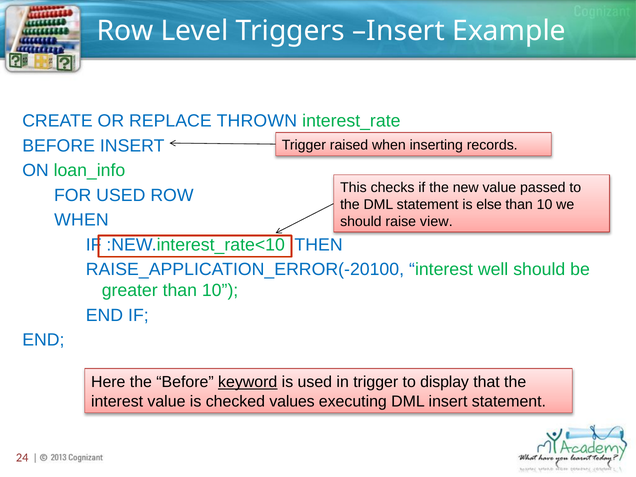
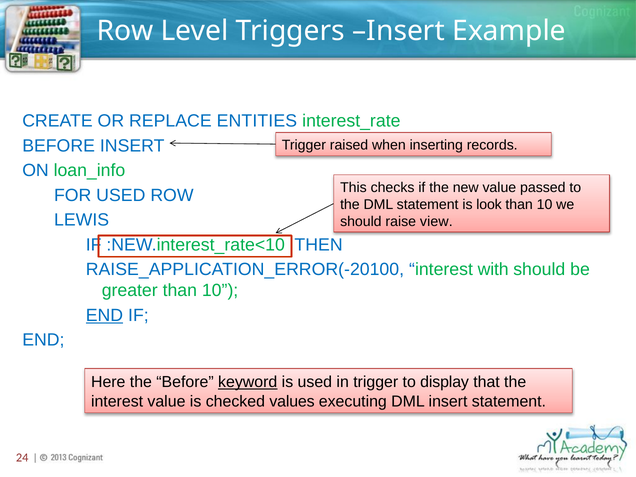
THROWN: THROWN -> ENTITIES (257, 121)
else: else -> look (489, 204)
WHEN: WHEN -> LEWIS (82, 220)
well: well -> with (493, 269)
END underline: none -> present (104, 315)
